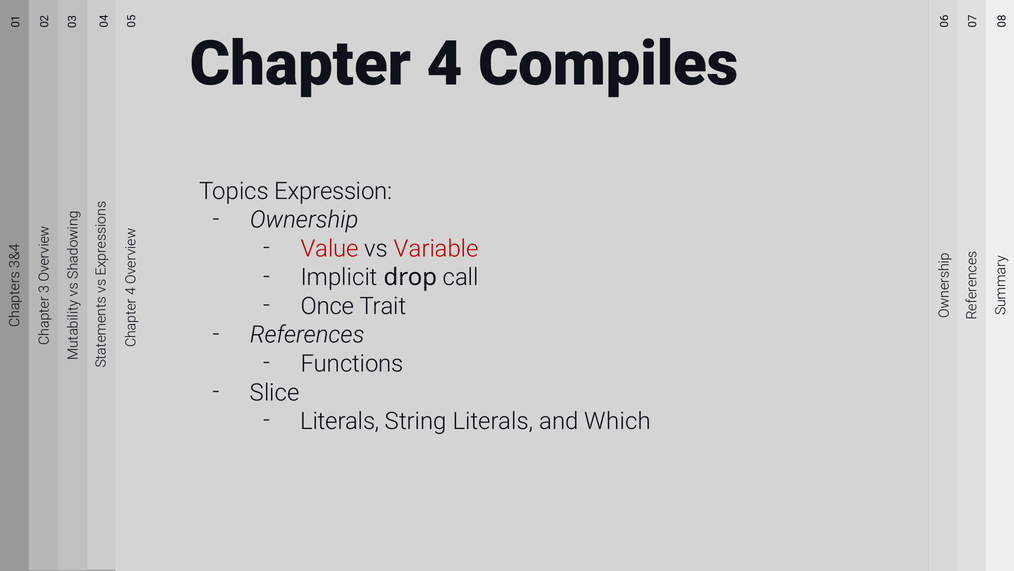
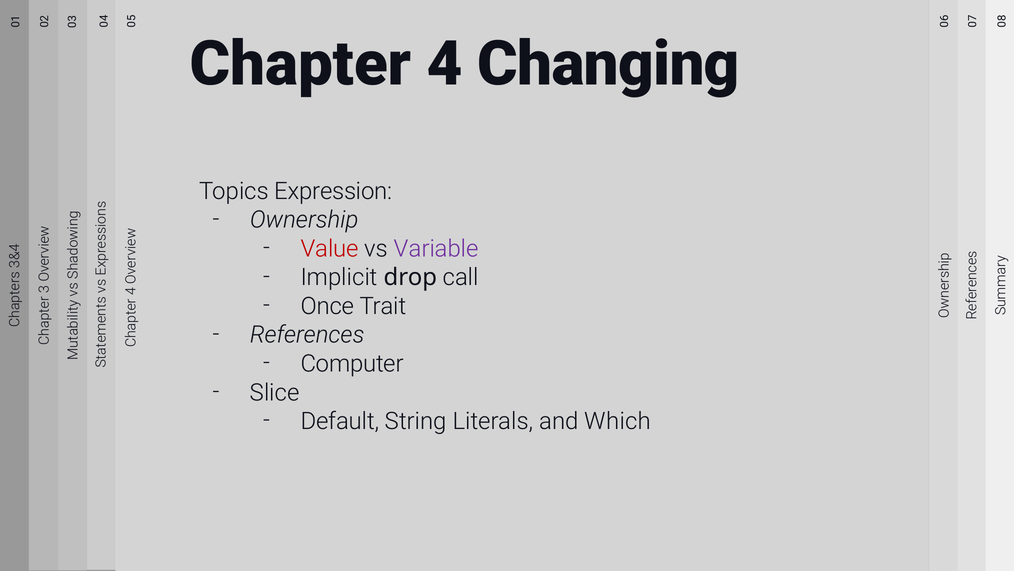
Compiles: Compiles -> Changing (608, 64)
Variable colour: red -> purple (436, 248)
Functions: Functions -> Computer (352, 363)
Literals: Literals -> Default (340, 421)
